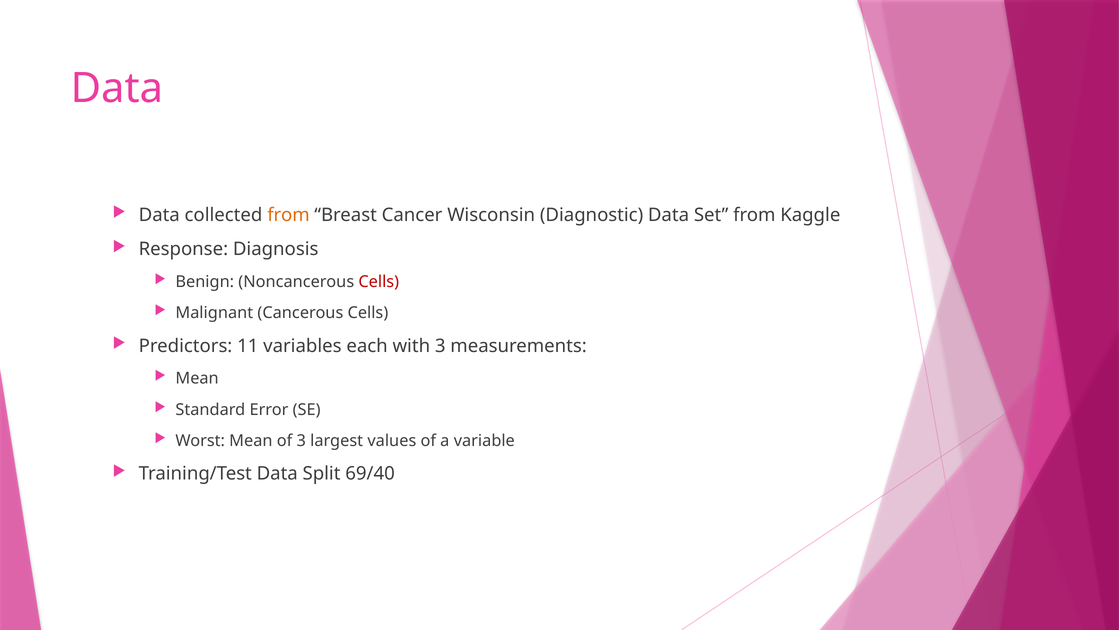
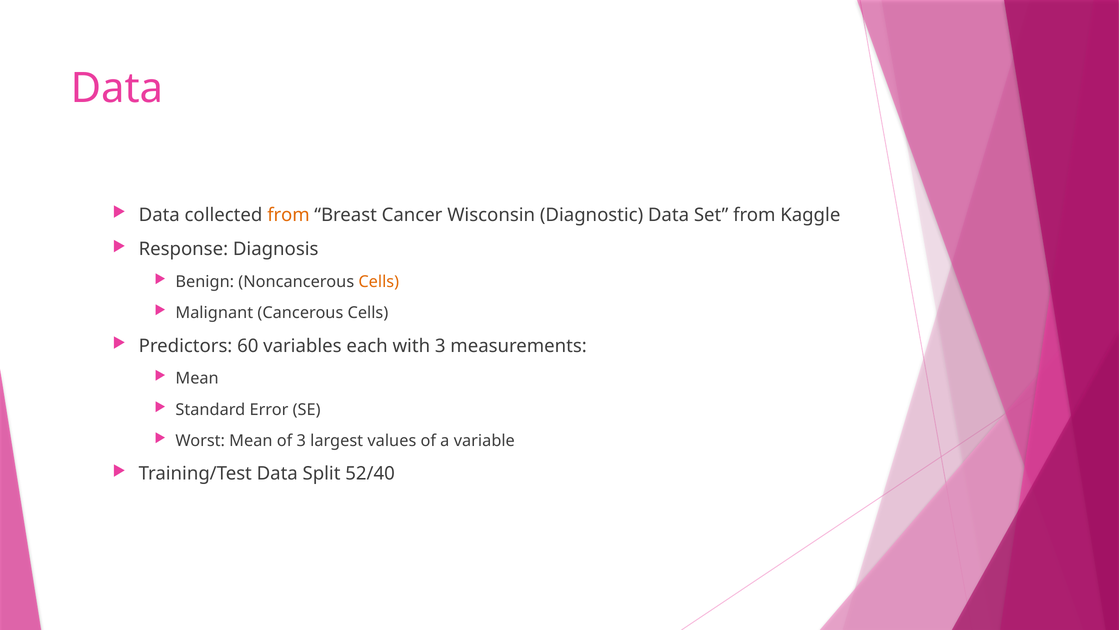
Cells colour: red -> orange (379, 282)
11: 11 -> 60 (248, 346)
69/40: 69/40 -> 52/40 (370, 473)
